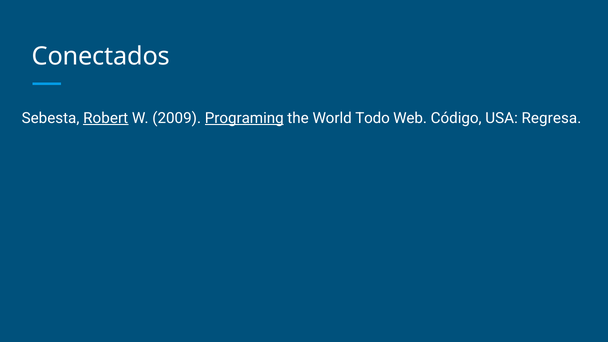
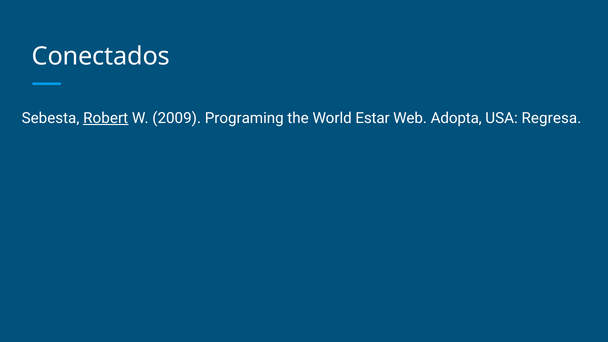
Programing underline: present -> none (244, 118)
Todo: Todo -> Estar (373, 118)
Código: Código -> Adopta (456, 118)
